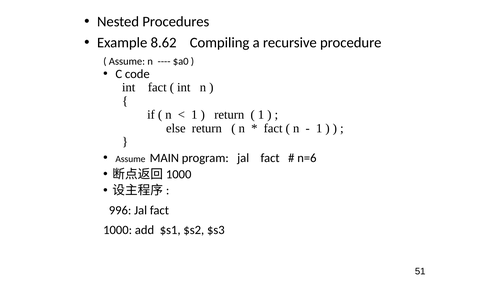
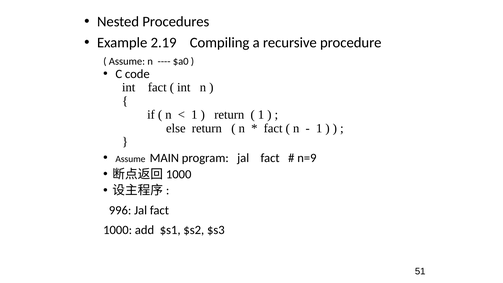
8.62: 8.62 -> 2.19 (164, 43)
n=6: n=6 -> n=9 (307, 158)
